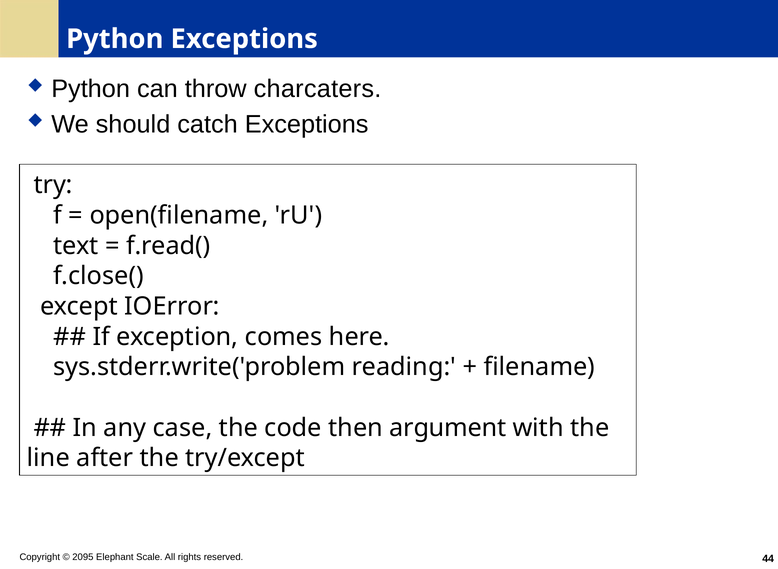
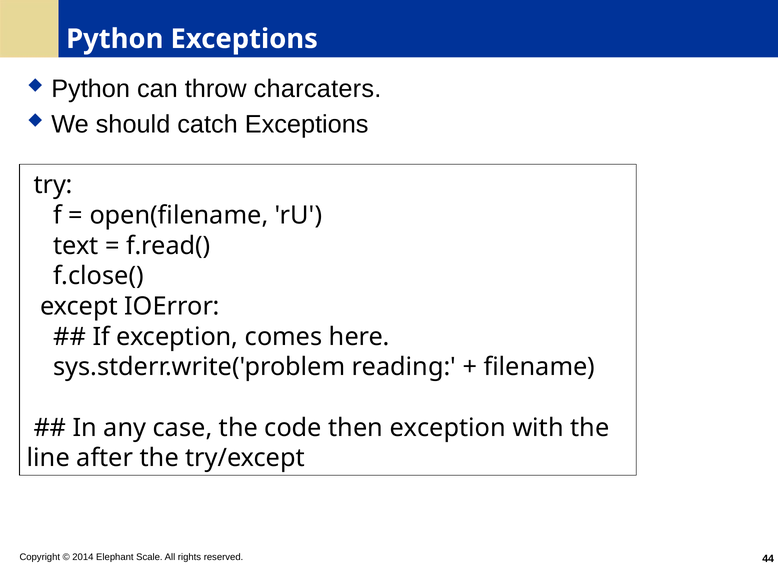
then argument: argument -> exception (448, 428)
2095: 2095 -> 2014 (83, 557)
